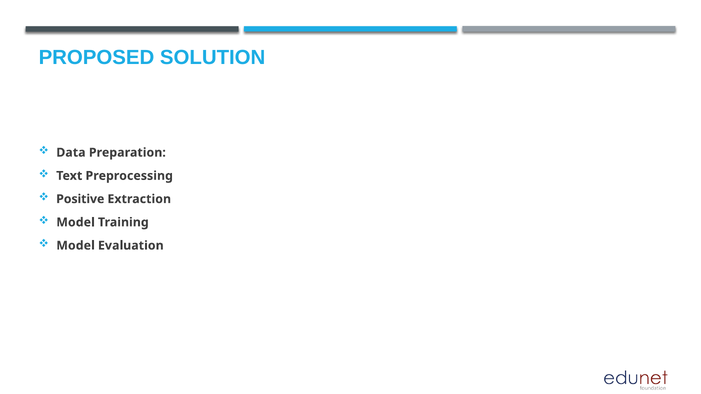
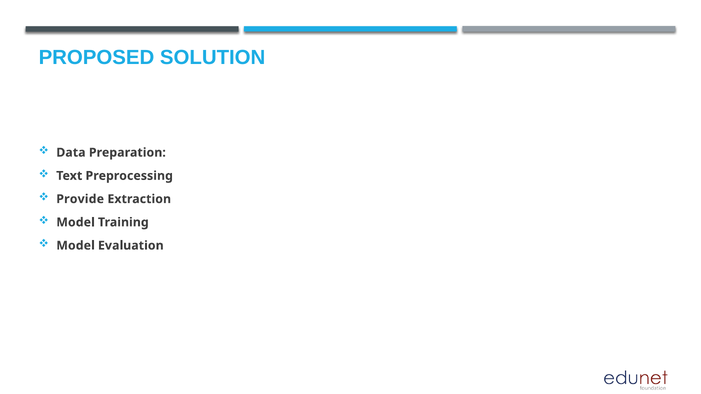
Positive: Positive -> Provide (80, 199)
